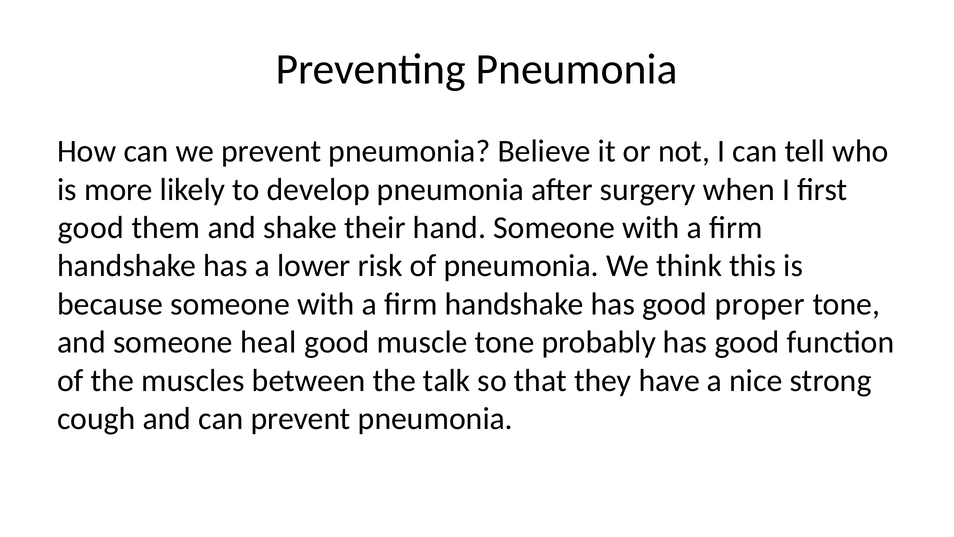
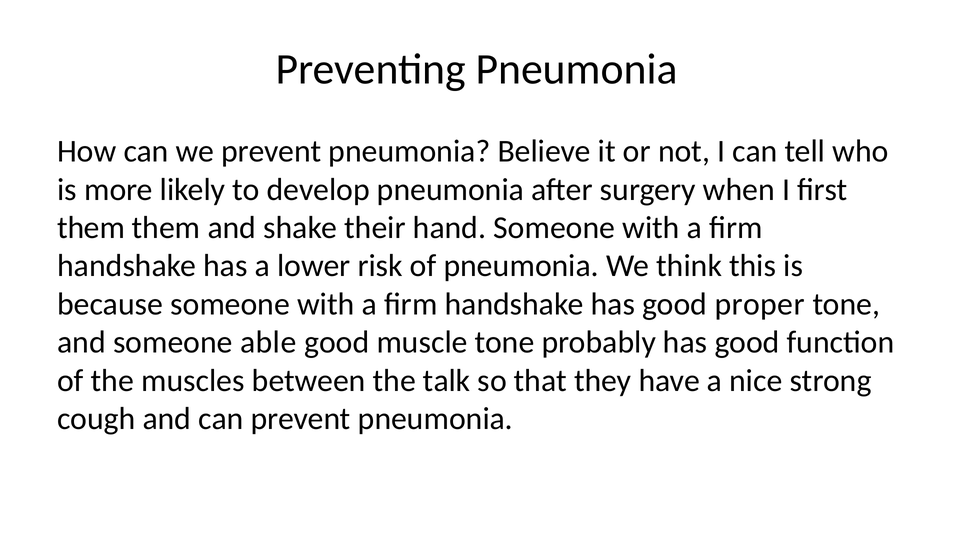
good: good -> them (91, 228)
heal: heal -> able (268, 342)
